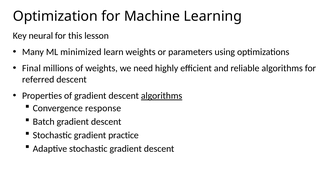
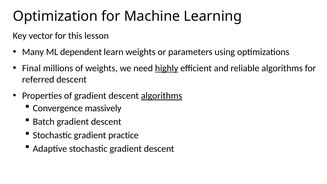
neural: neural -> vector (41, 36)
minimized: minimized -> dependent (81, 52)
highly underline: none -> present (167, 68)
response: response -> massively (103, 108)
